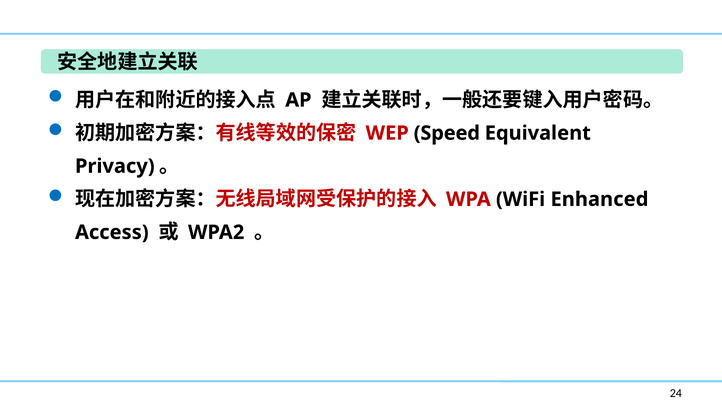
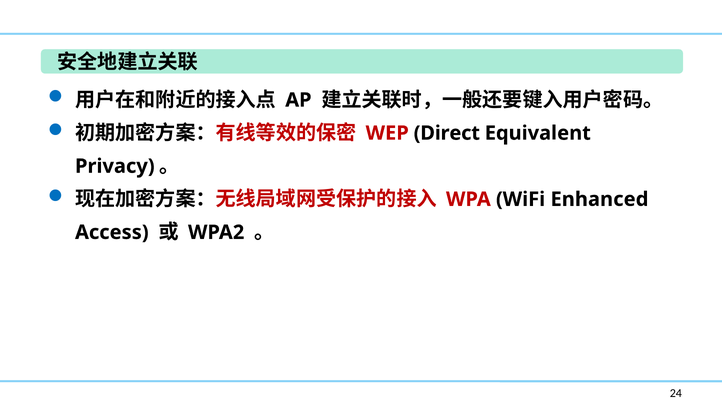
Speed: Speed -> Direct (447, 133)
